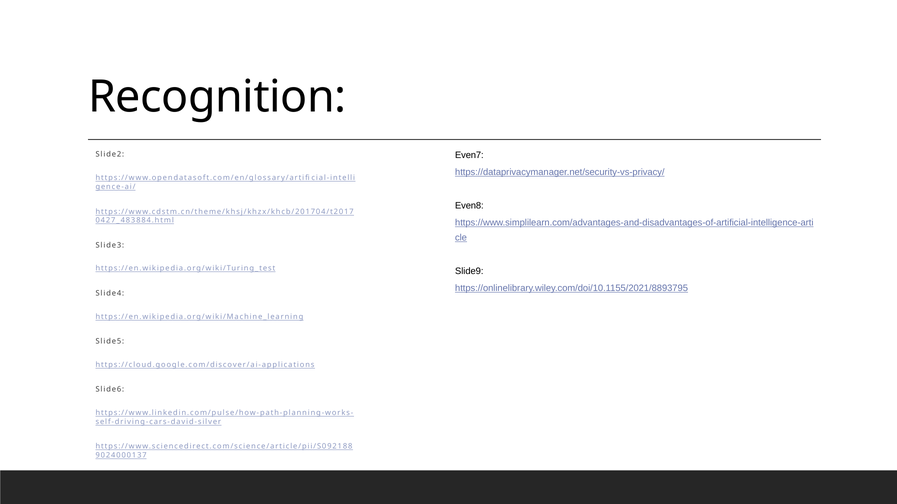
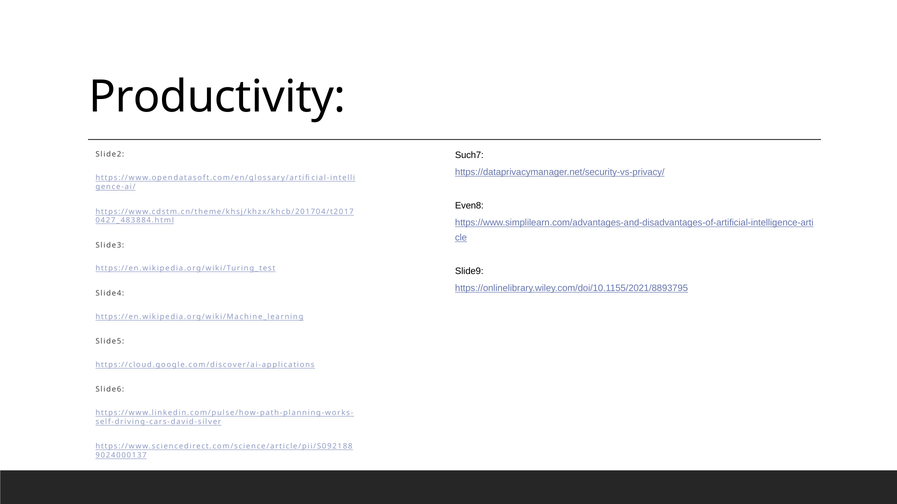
Recognition: Recognition -> Productivity (217, 97)
Even7: Even7 -> Such7 (469, 155)
